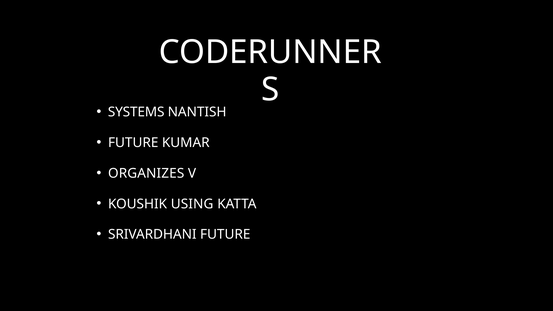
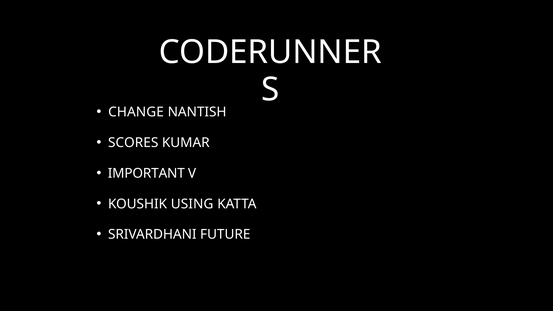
SYSTEMS: SYSTEMS -> CHANGE (136, 112)
FUTURE: FUTURE -> SCORES (133, 143)
ORGANIZES: ORGANIZES -> IMPORTANT (146, 173)
